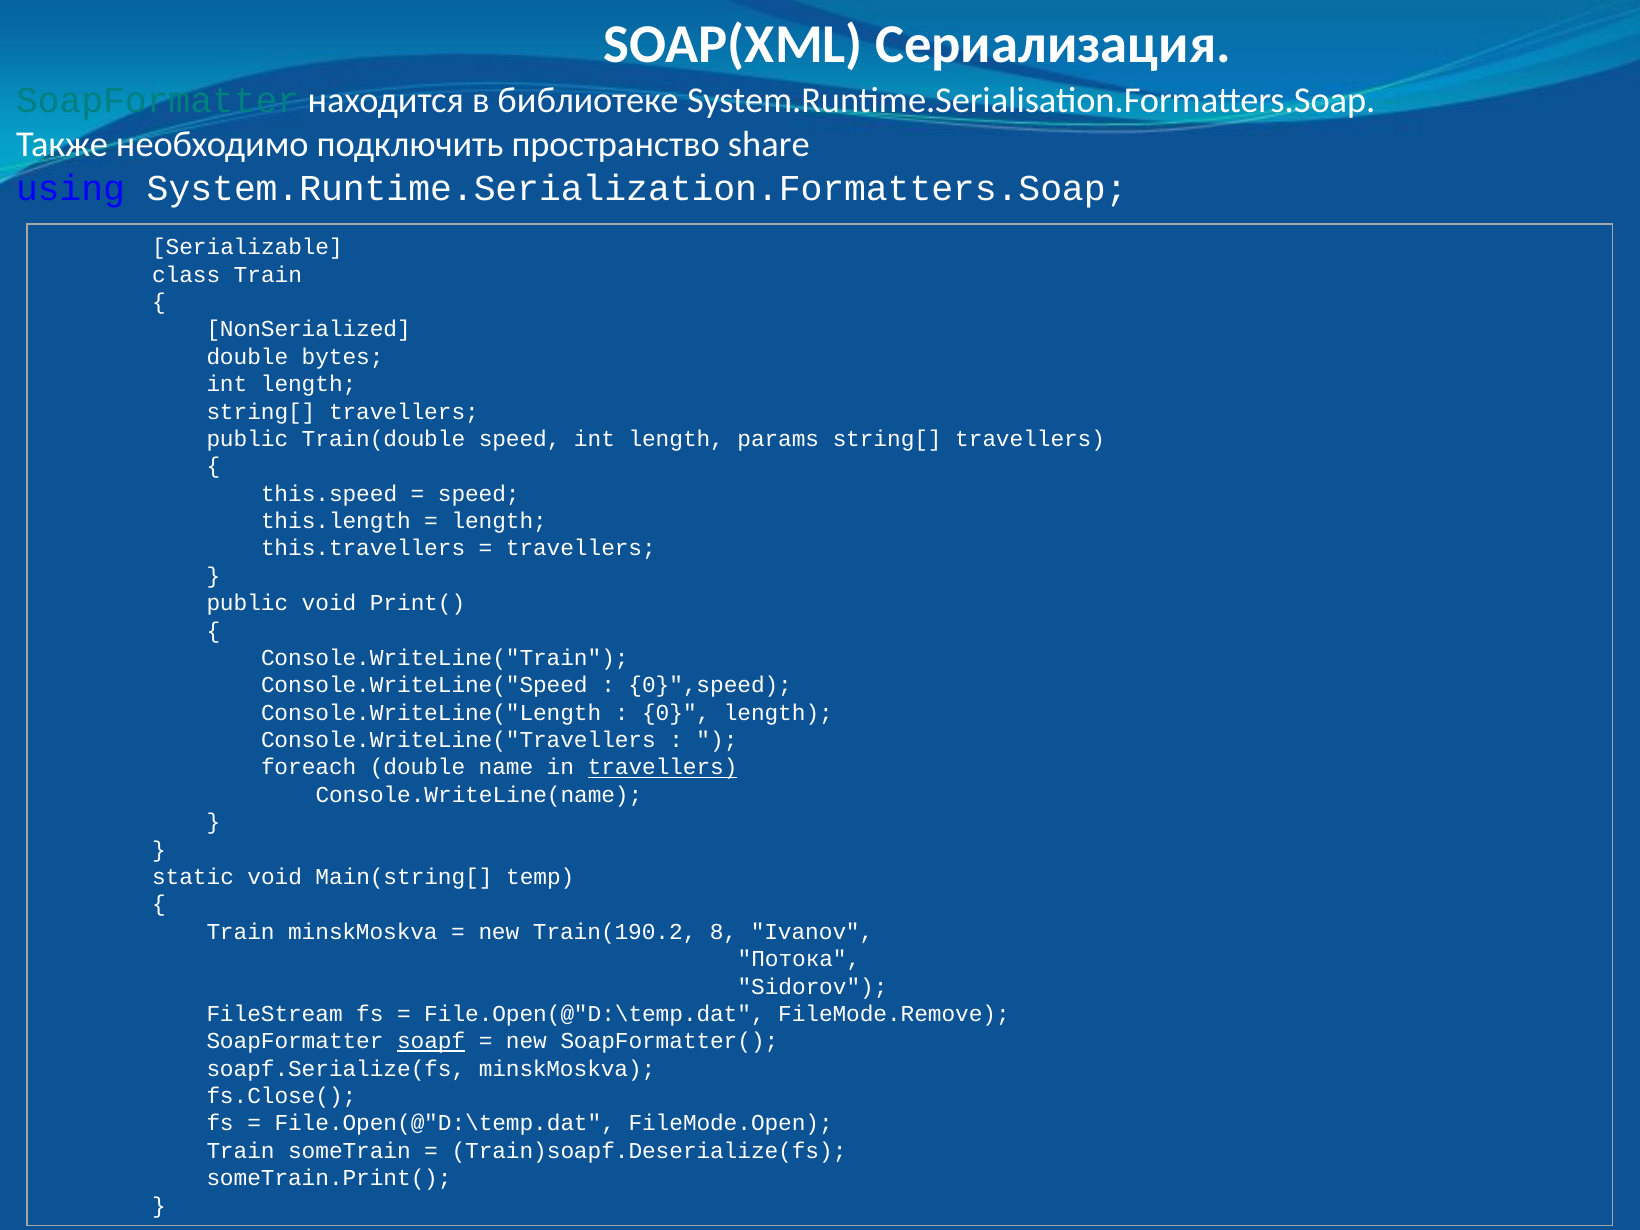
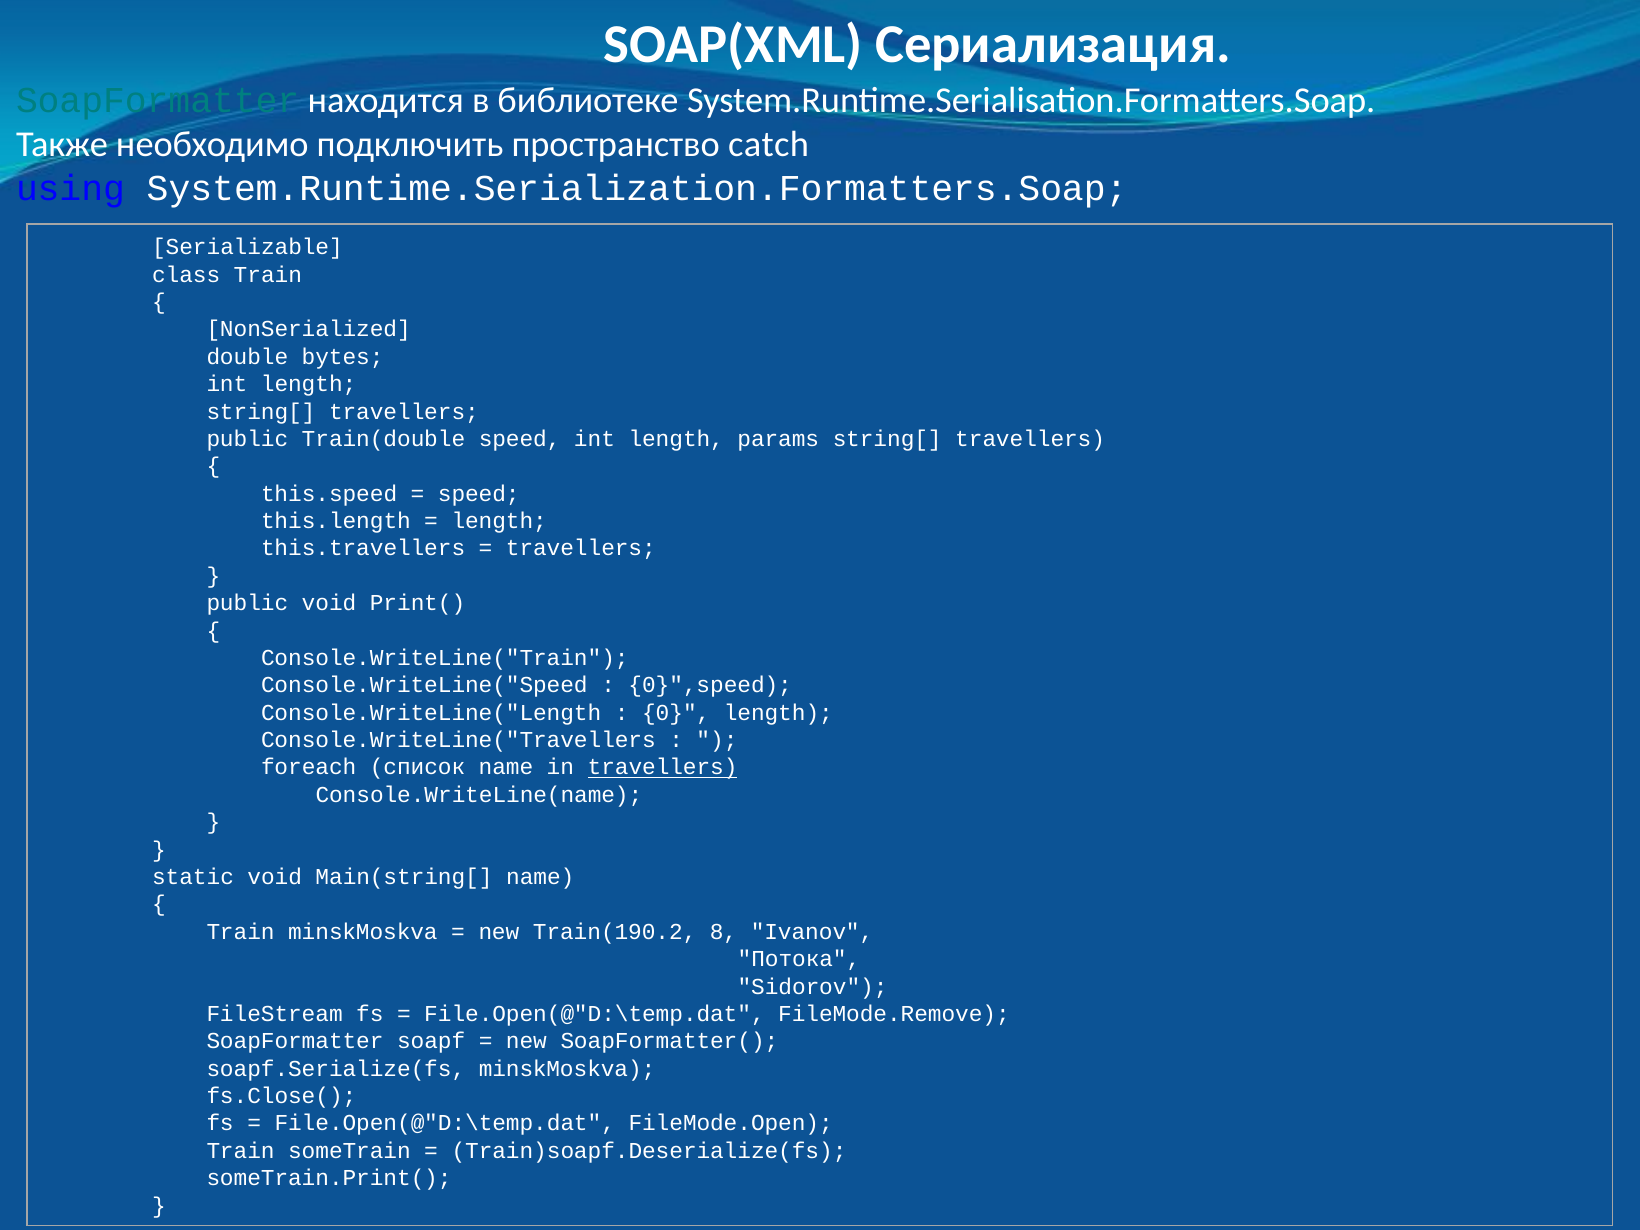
share: share -> catch (769, 144)
foreach double: double -> список (418, 767)
Main(string[ temp: temp -> name (540, 877)
soapf underline: present -> none (431, 1041)
